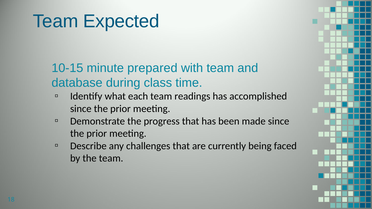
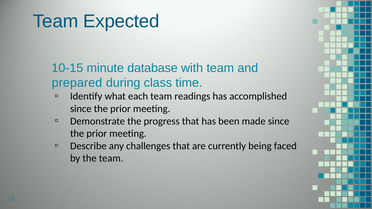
prepared: prepared -> database (152, 68)
database: database -> prepared (77, 83)
